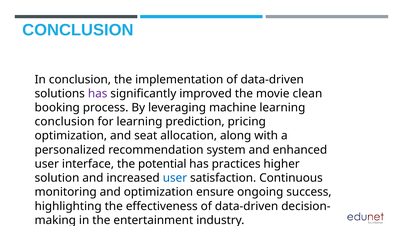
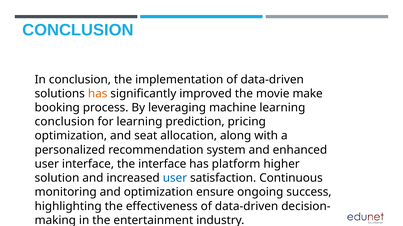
has colour: purple -> orange (98, 94)
clean: clean -> make (308, 94)
the potential: potential -> interface (162, 164)
practices: practices -> platform (236, 164)
